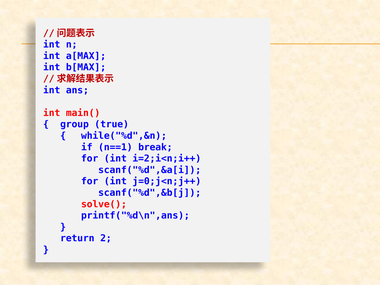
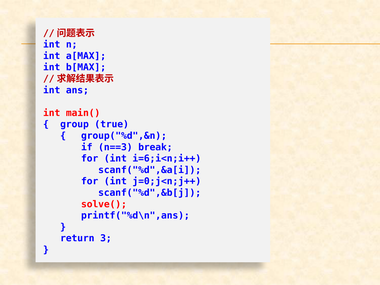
while("%d",&n: while("%d",&n -> group("%d",&n (124, 136)
n==1: n==1 -> n==3 (115, 147)
i=2;i<n;i++: i=2;i<n;i++ -> i=6;i<n;i++ (167, 159)
2: 2 -> 3 (106, 238)
